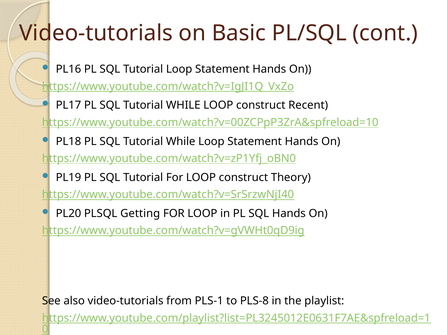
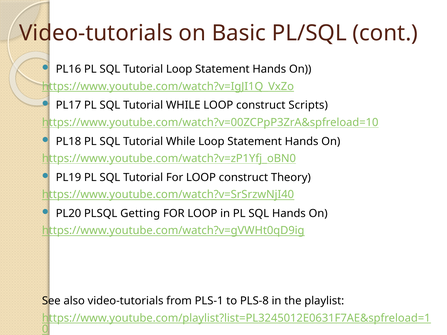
Recent: Recent -> Scripts (308, 105)
